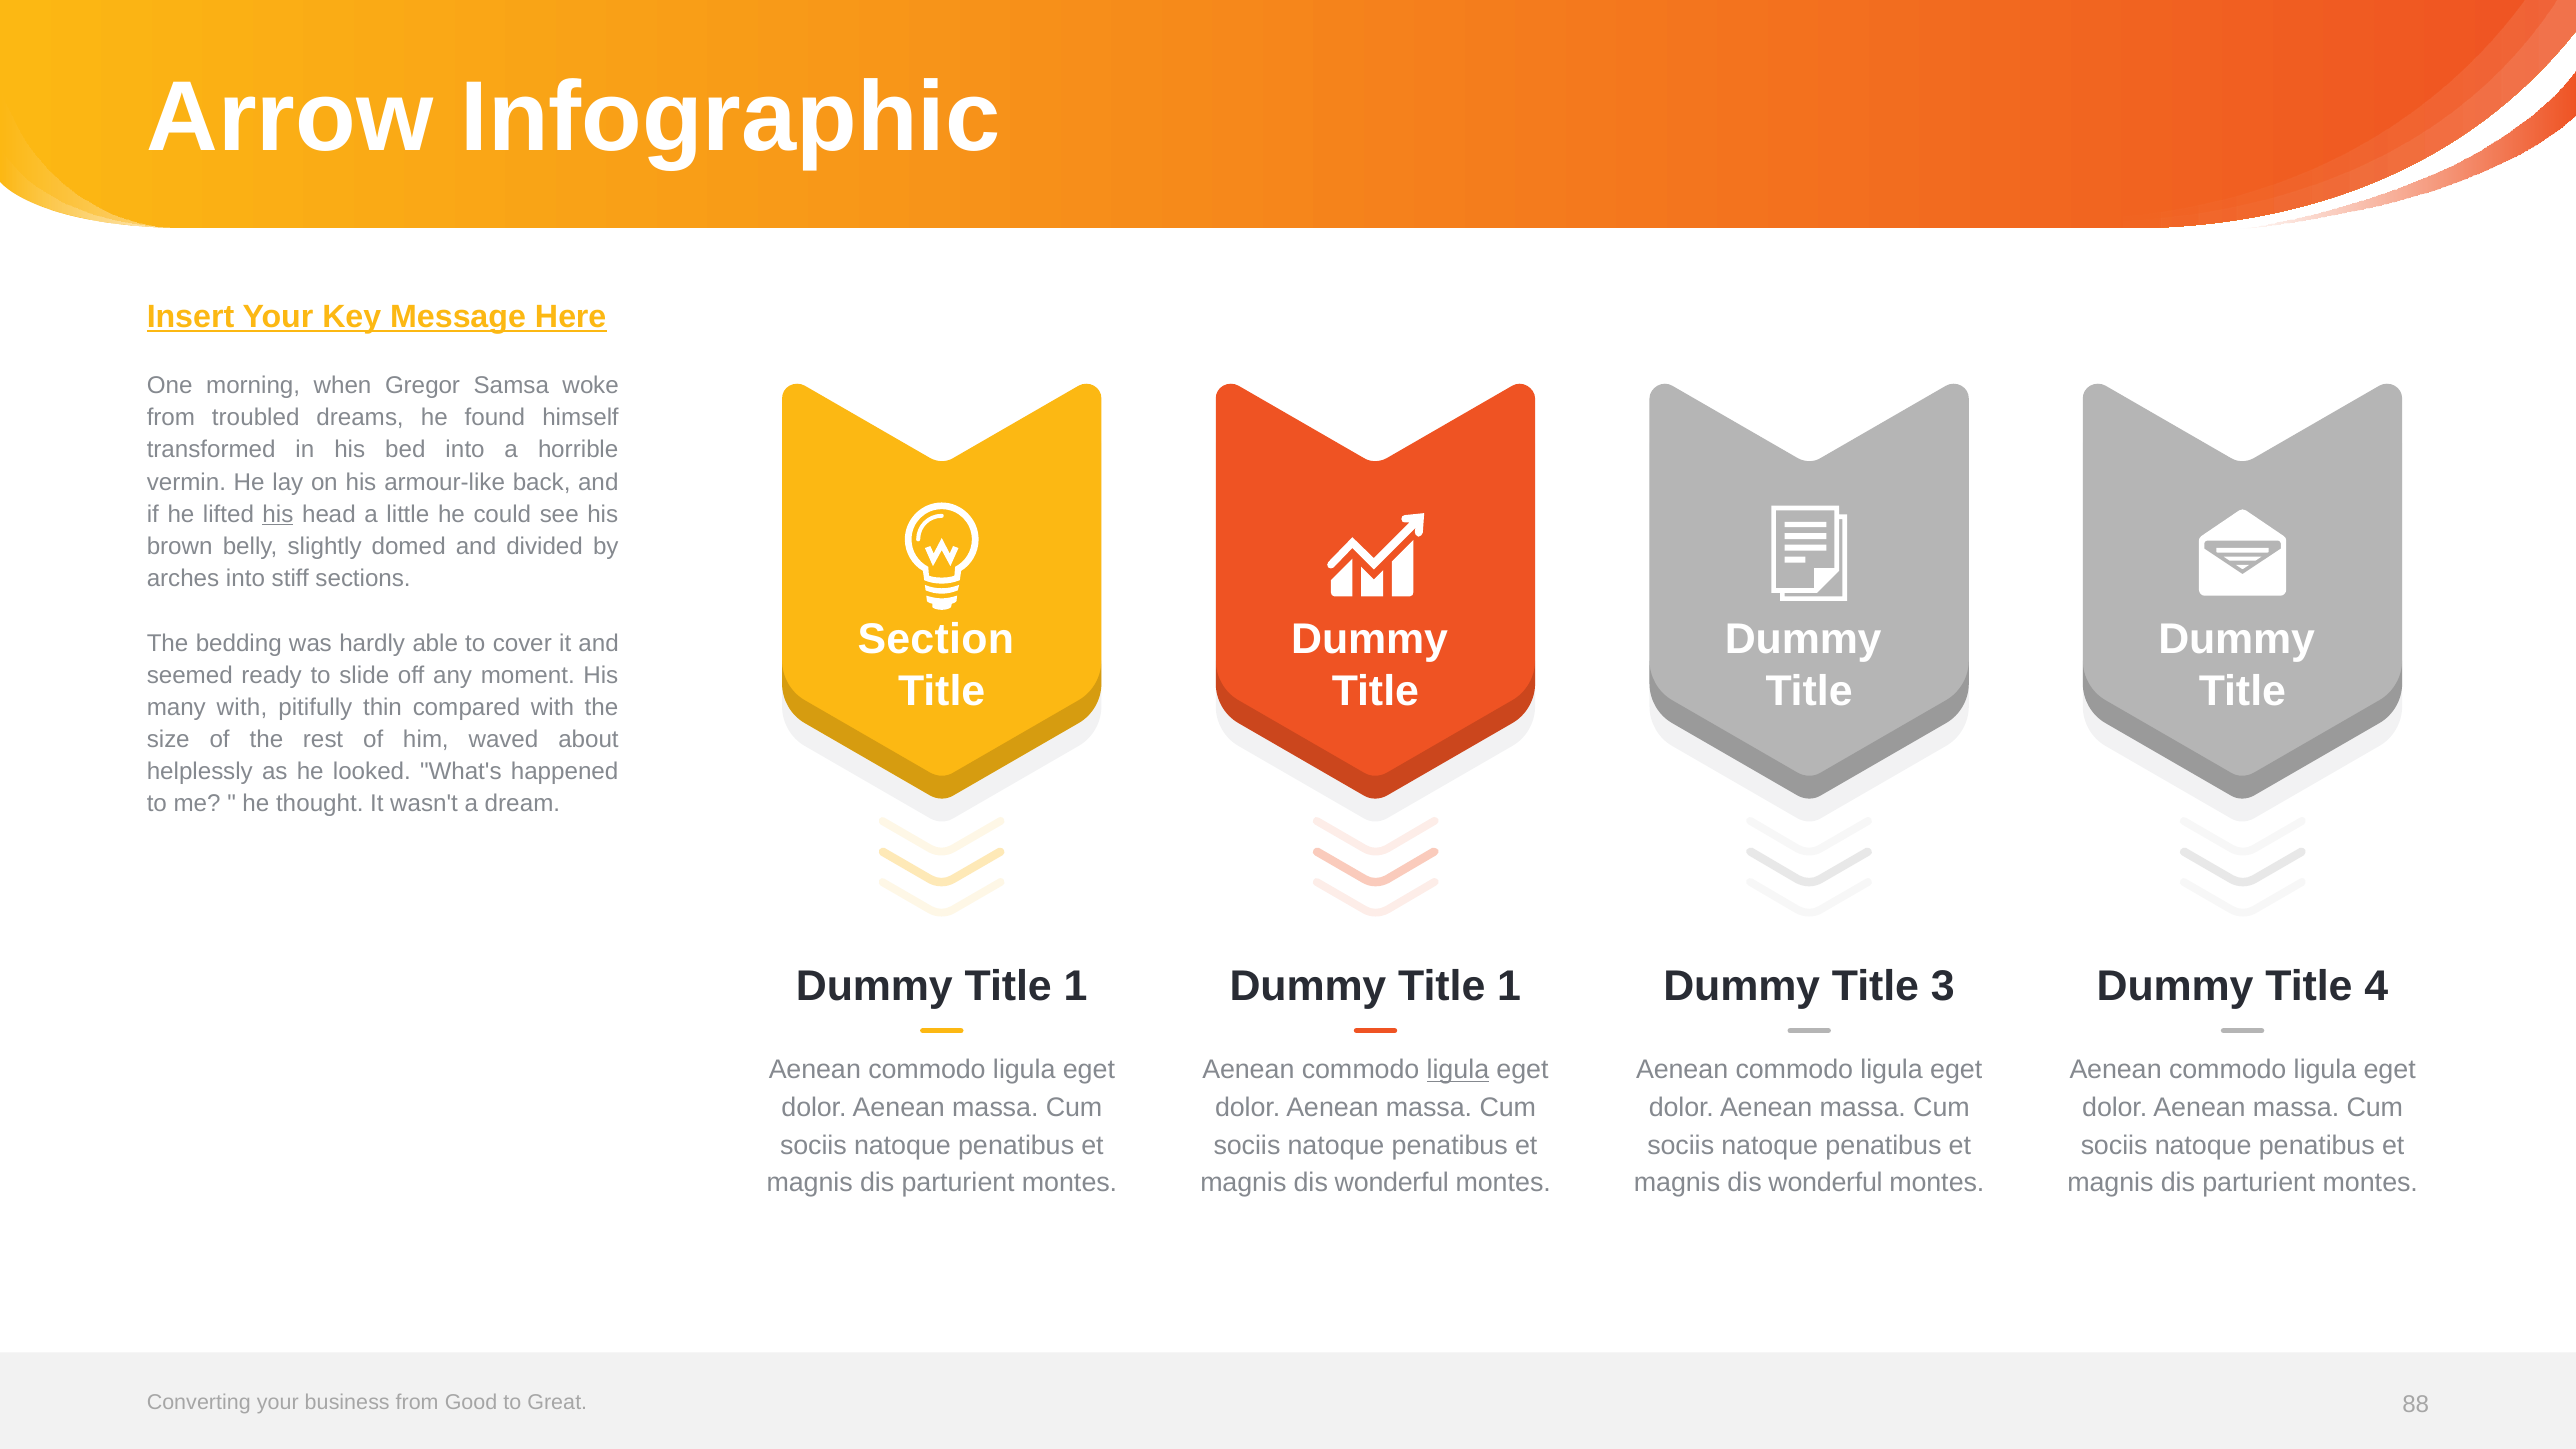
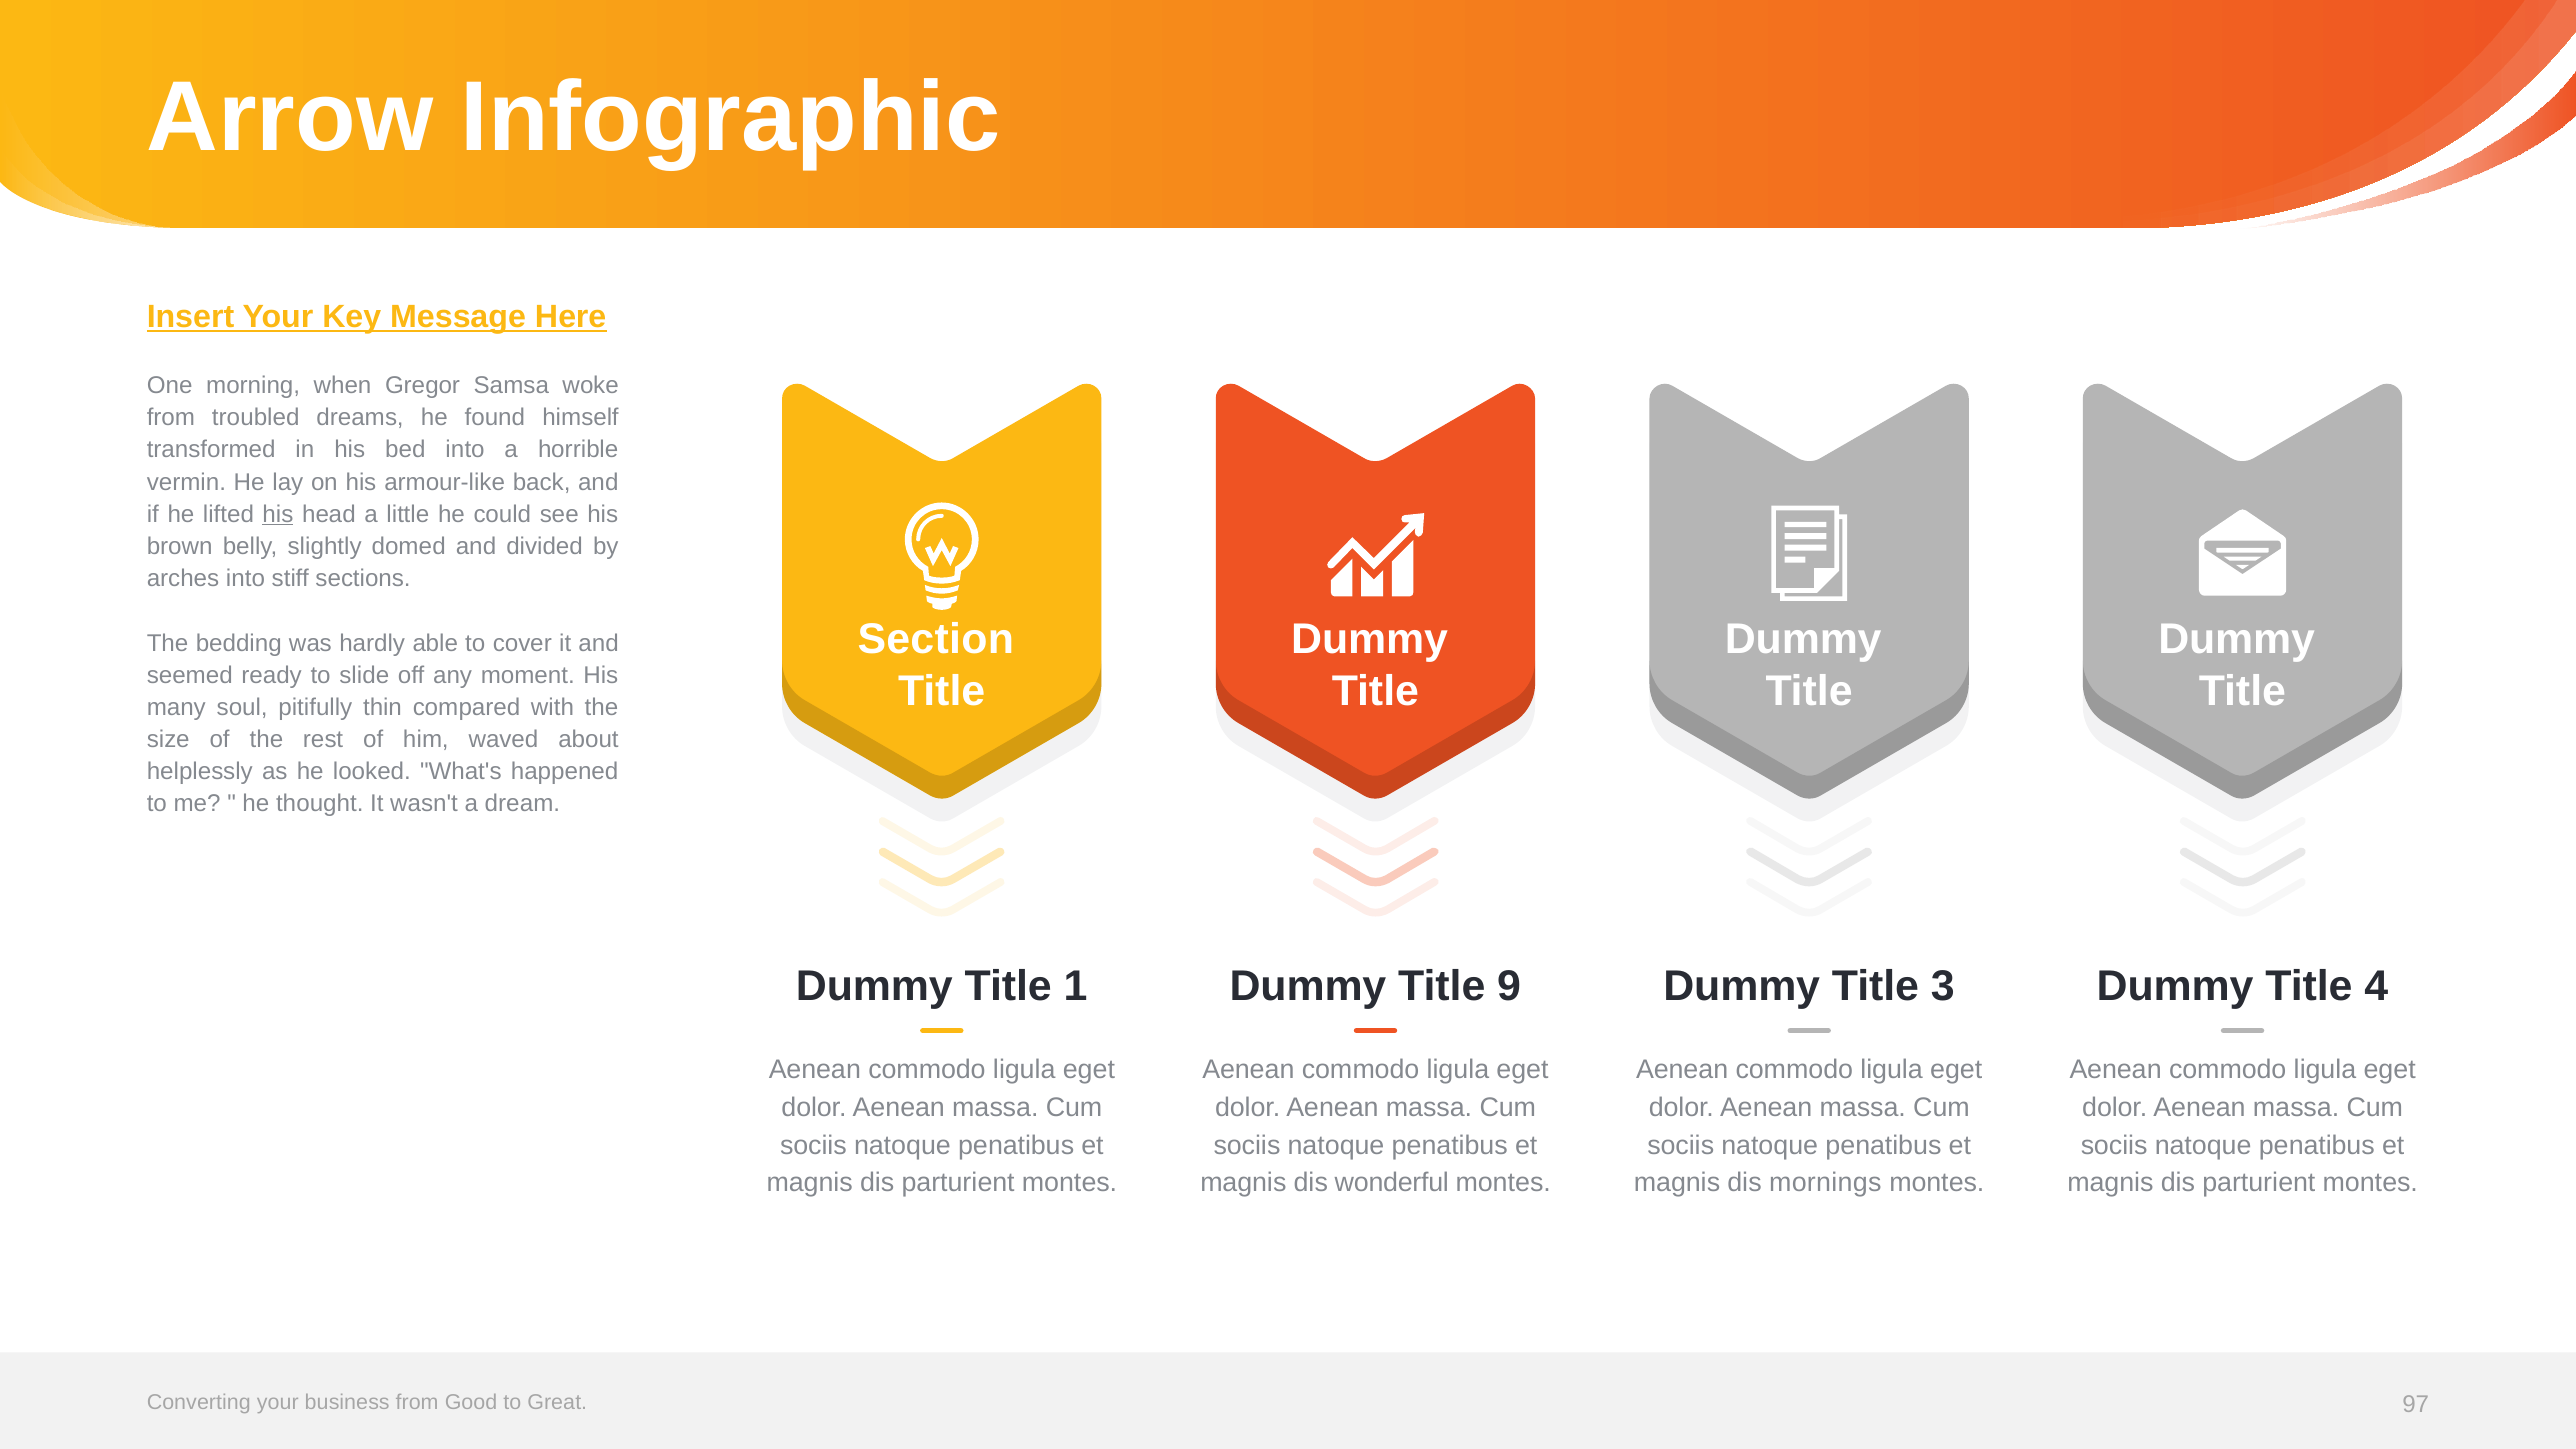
many with: with -> soul (242, 707)
1: 1 -> 9 (1509, 986)
ligula underline: present -> none (1458, 1070)
wonderful: wonderful -> mornings (1825, 1183)
88: 88 -> 97 (2416, 1404)
